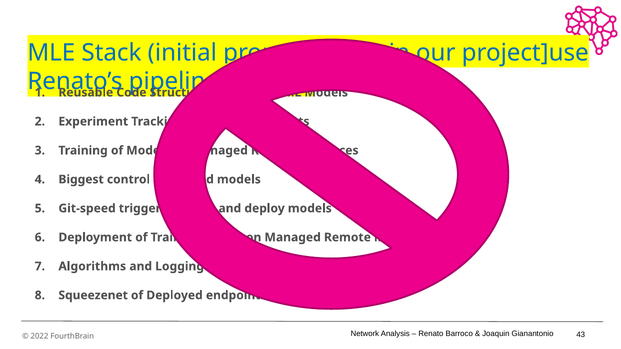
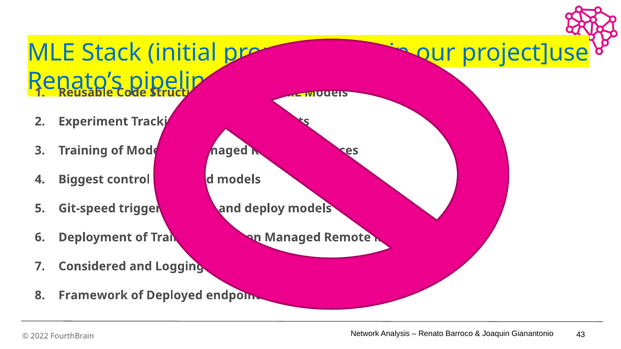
Algorithms: Algorithms -> Considered (92, 267)
Squeezenet: Squeezenet -> Framework (93, 296)
